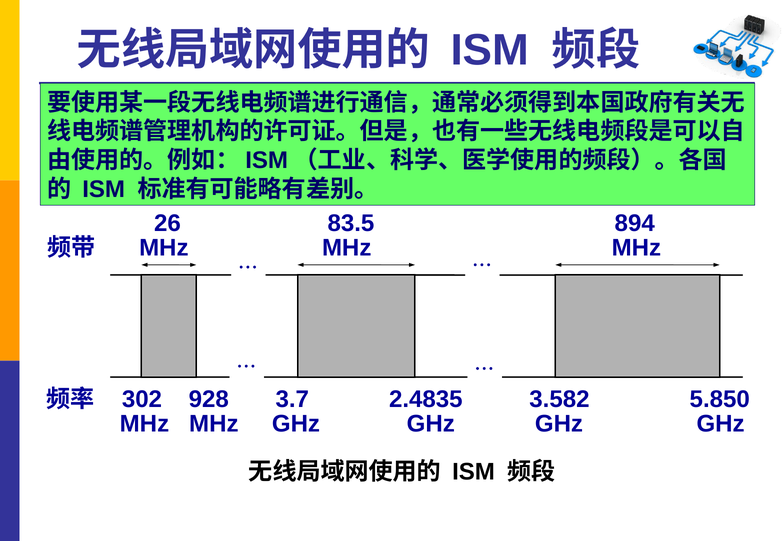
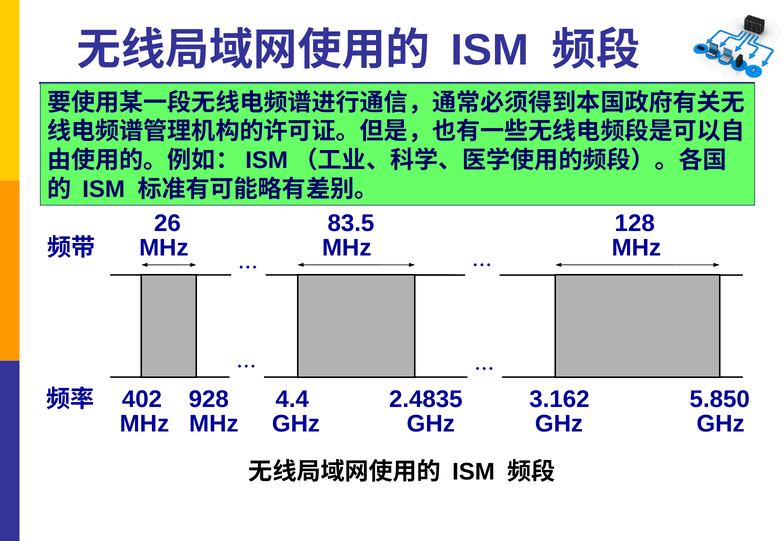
894: 894 -> 128 (635, 223)
302: 302 -> 402 (142, 400)
3.7: 3.7 -> 4.4 (292, 400)
3.582: 3.582 -> 3.162 (559, 400)
